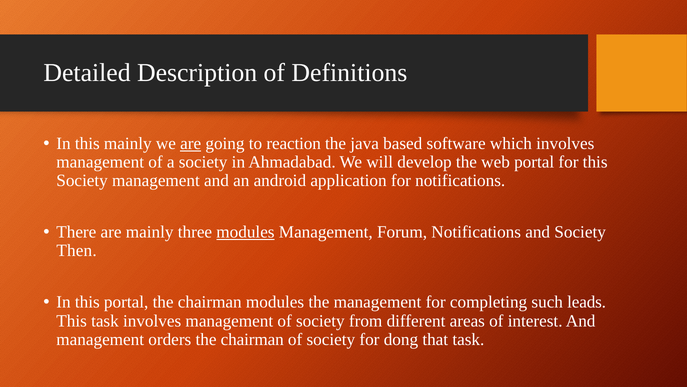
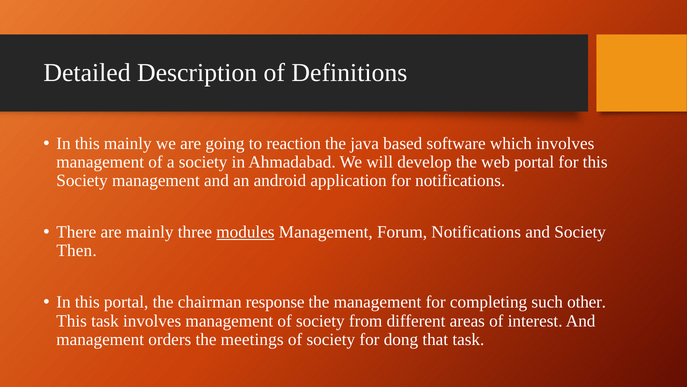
are underline: present -> none (191, 143)
chairman modules: modules -> response (275, 302)
leads: leads -> other (587, 302)
orders the chairman: chairman -> meetings (252, 339)
